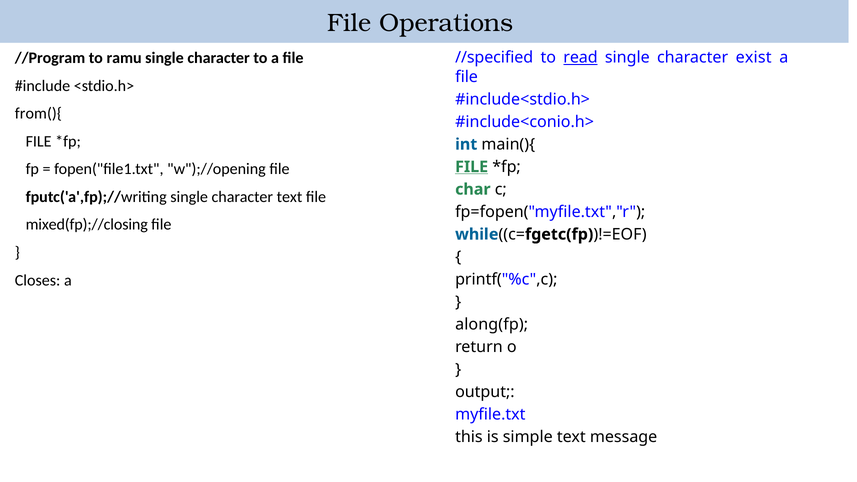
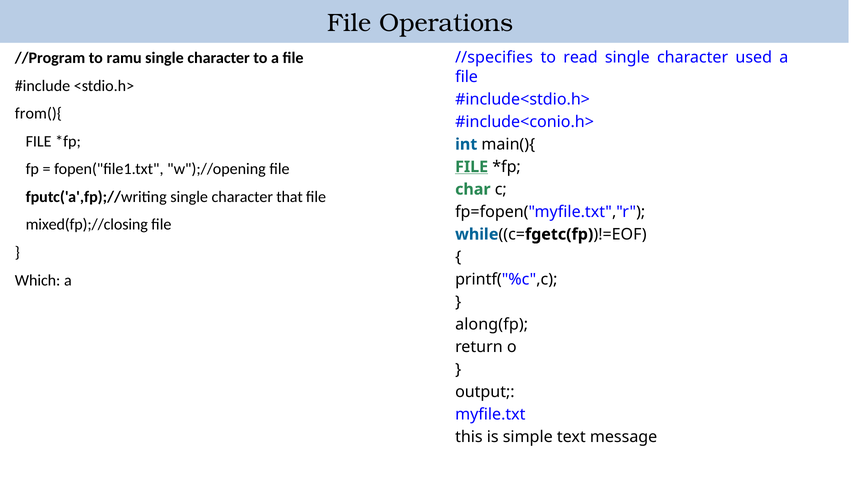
//specified: //specified -> //specifies (494, 58)
read underline: present -> none (581, 58)
exist: exist -> used (754, 58)
character text: text -> that (290, 197)
Closes: Closes -> Which (38, 280)
